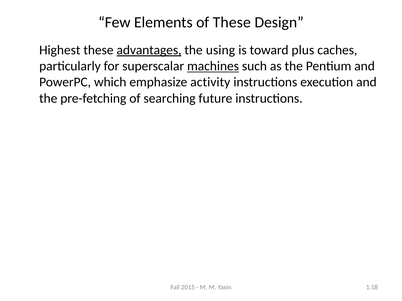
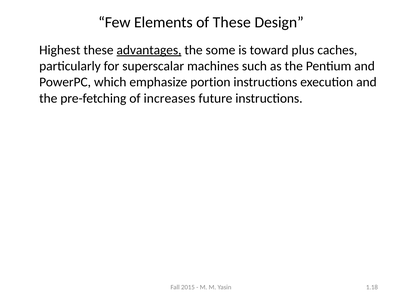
using: using -> some (221, 50)
machines underline: present -> none (213, 66)
activity: activity -> portion (210, 82)
searching: searching -> increases (169, 98)
